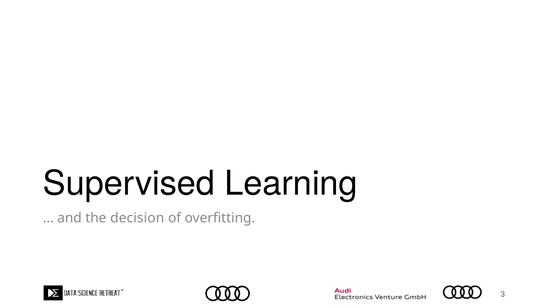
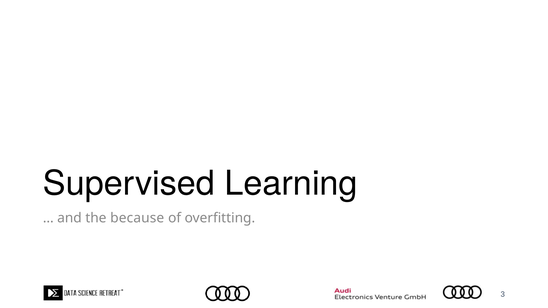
decision: decision -> because (137, 218)
